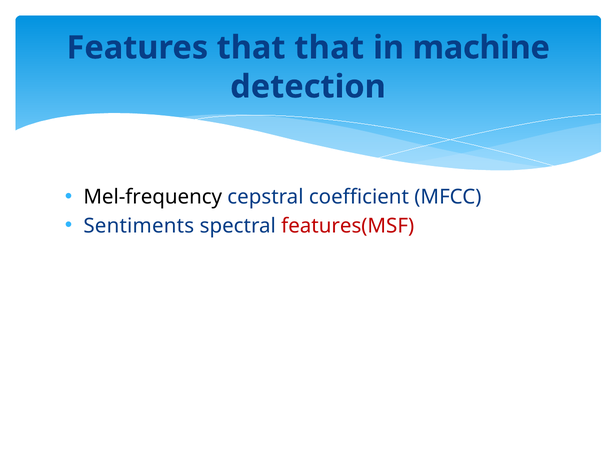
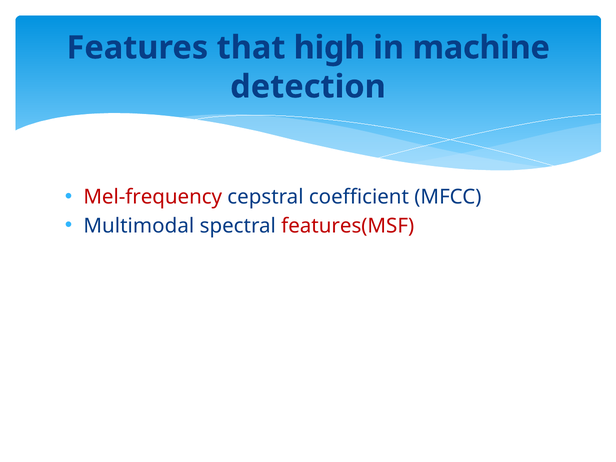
that that: that -> high (330, 48)
Mel-frequency colour: black -> red (153, 197)
Sentiments: Sentiments -> Multimodal (139, 226)
